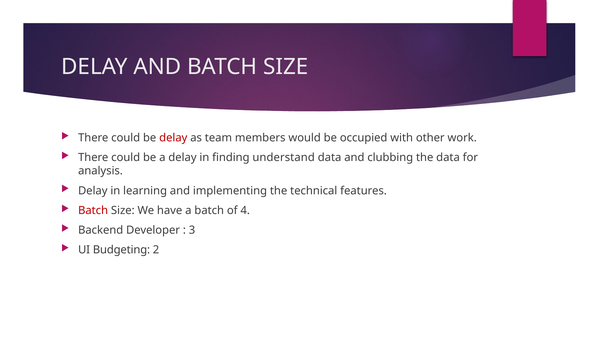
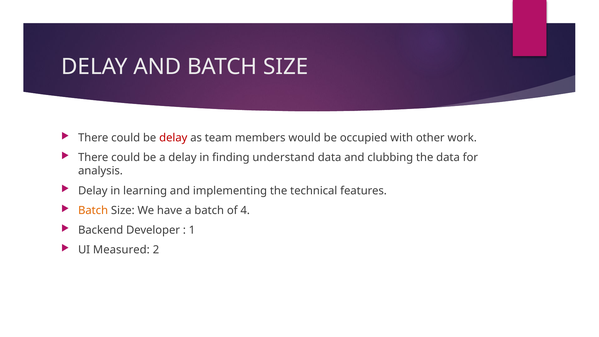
Batch colour: red -> orange (93, 210)
3: 3 -> 1 (192, 230)
Budgeting: Budgeting -> Measured (121, 250)
